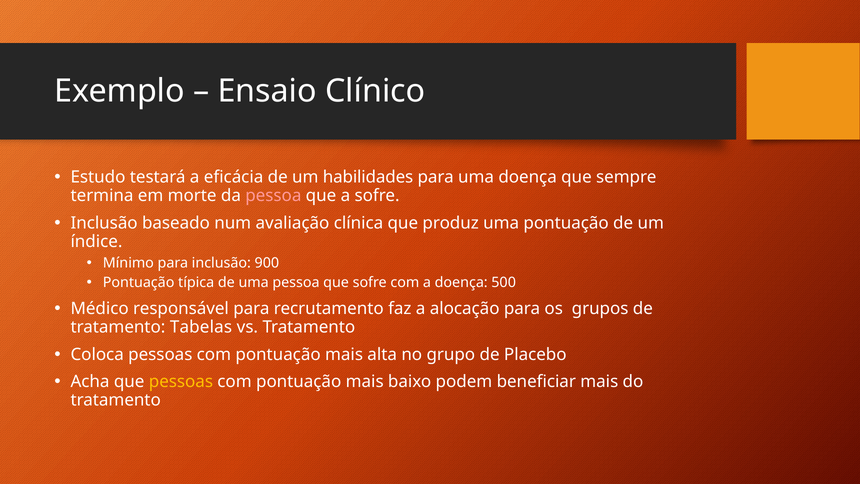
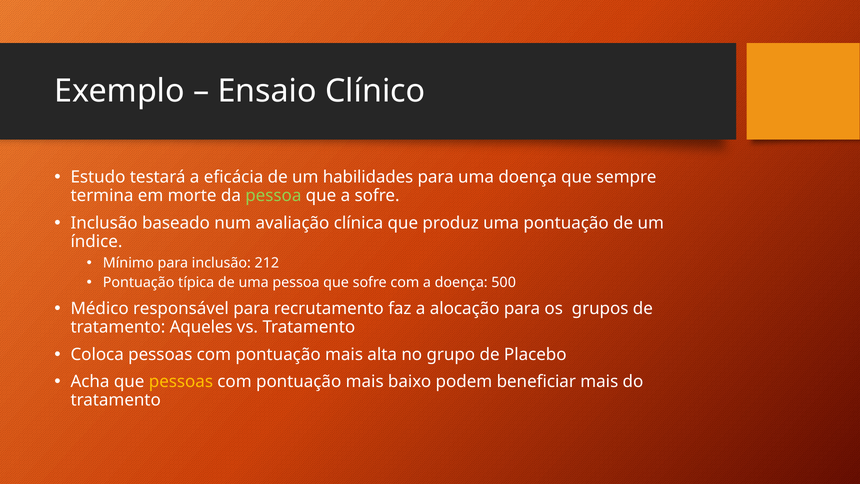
pessoa colour: pink -> light green (273, 196)
900: 900 -> 212 (267, 263)
Tabelas: Tabelas -> Aqueles (201, 327)
